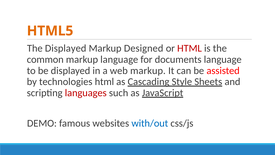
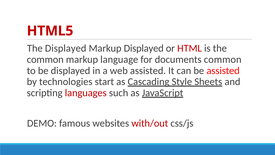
HTML5 colour: orange -> red (50, 31)
Markup Designed: Designed -> Displayed (144, 48)
documents language: language -> common (223, 59)
web markup: markup -> assisted (148, 70)
technologies html: html -> start (104, 82)
with/out colour: blue -> red (150, 123)
